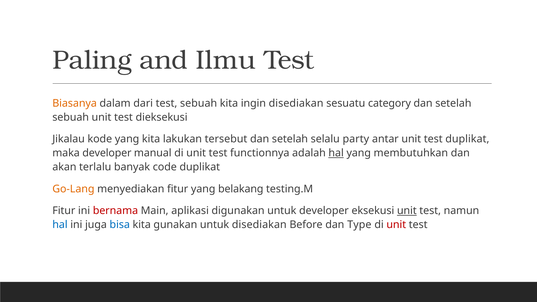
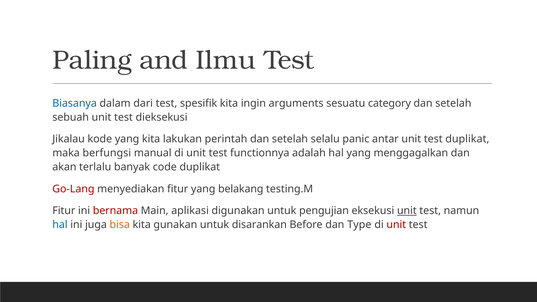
Biasanya colour: orange -> blue (75, 103)
test sebuah: sebuah -> spesifik (199, 103)
ingin disediakan: disediakan -> arguments (296, 103)
tersebut: tersebut -> perintah (226, 139)
party: party -> panic (356, 139)
maka developer: developer -> berfungsi (107, 153)
hal underline: present -> none (336, 153)
membutuhkan: membutuhkan -> menggagalkan (411, 153)
Go-Lang colour: orange -> red (73, 189)
untuk developer: developer -> pengujian (324, 211)
bisa colour: blue -> orange (120, 225)
untuk disediakan: disediakan -> disarankan (259, 225)
